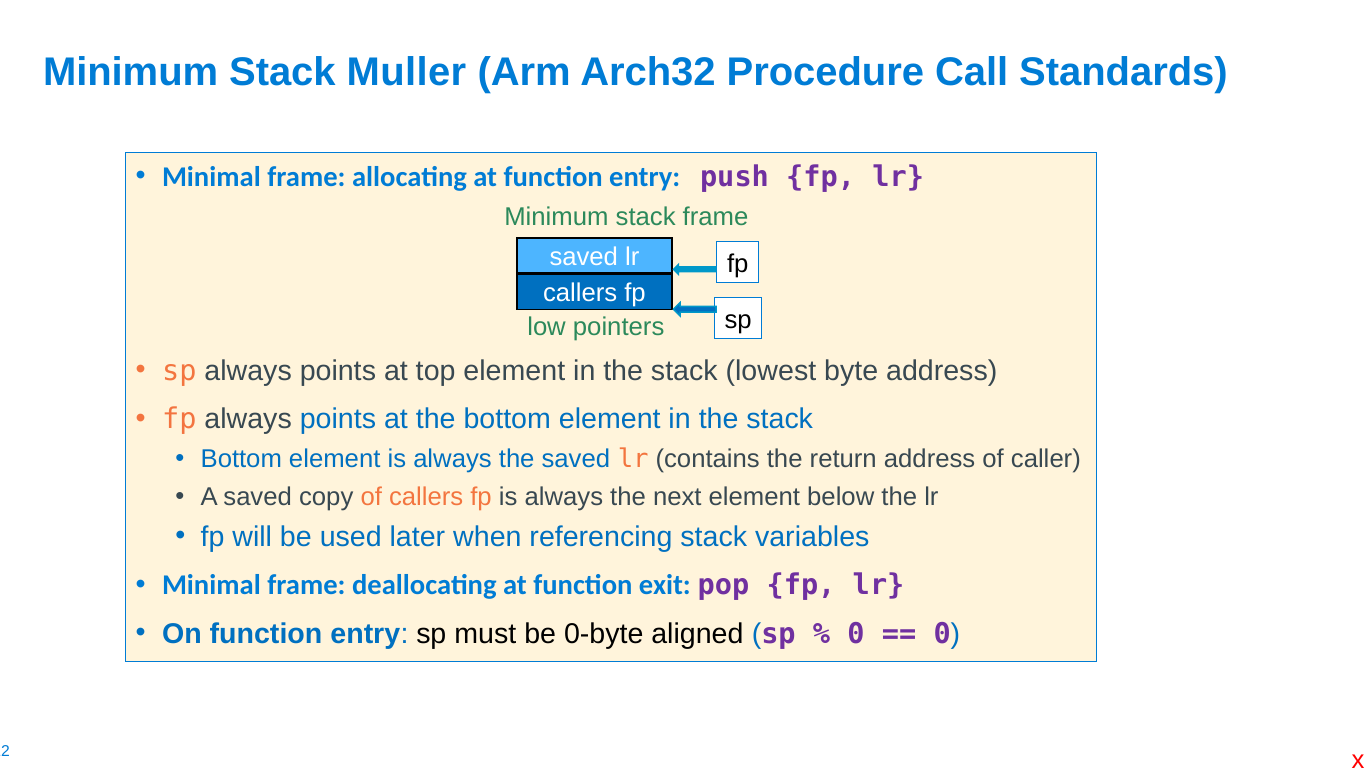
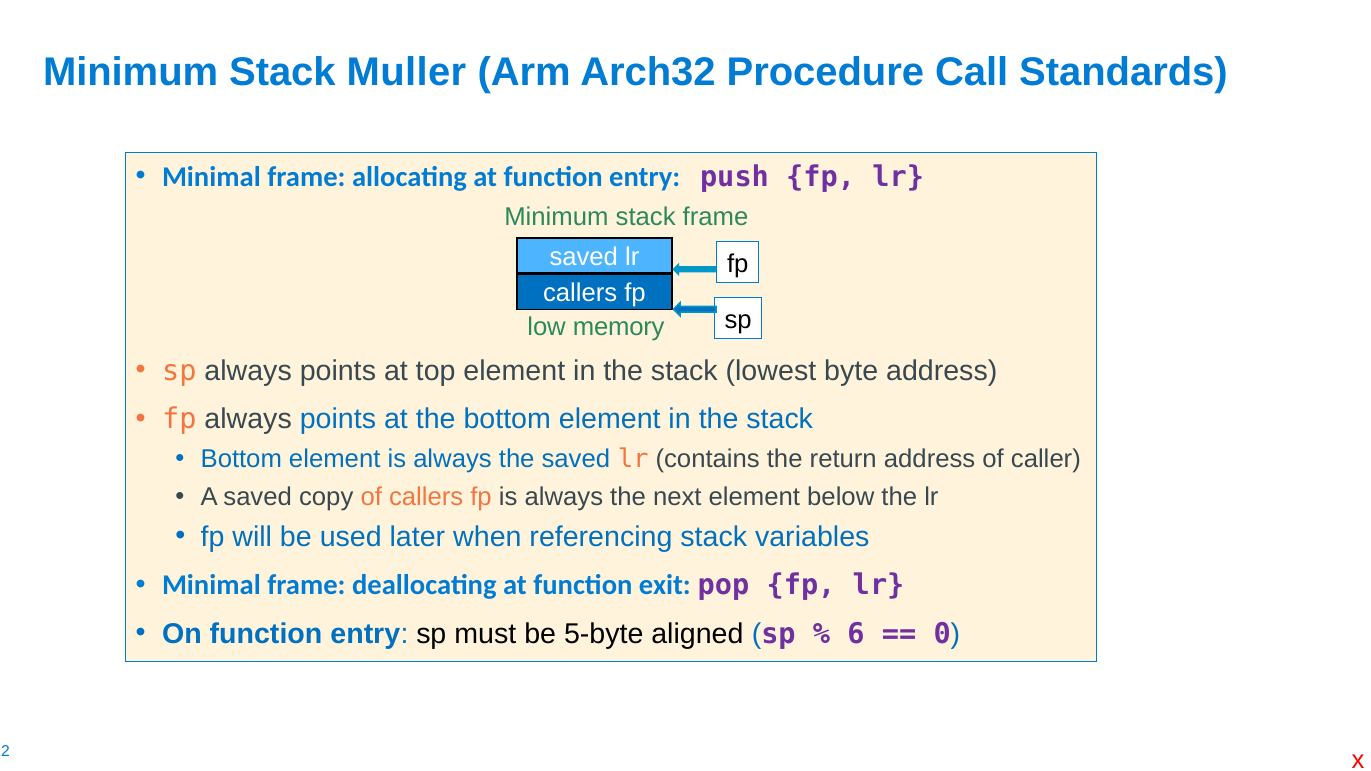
pointers: pointers -> memory (619, 327)
0-byte: 0-byte -> 5-byte (604, 634)
0: 0 -> 6 (856, 634)
